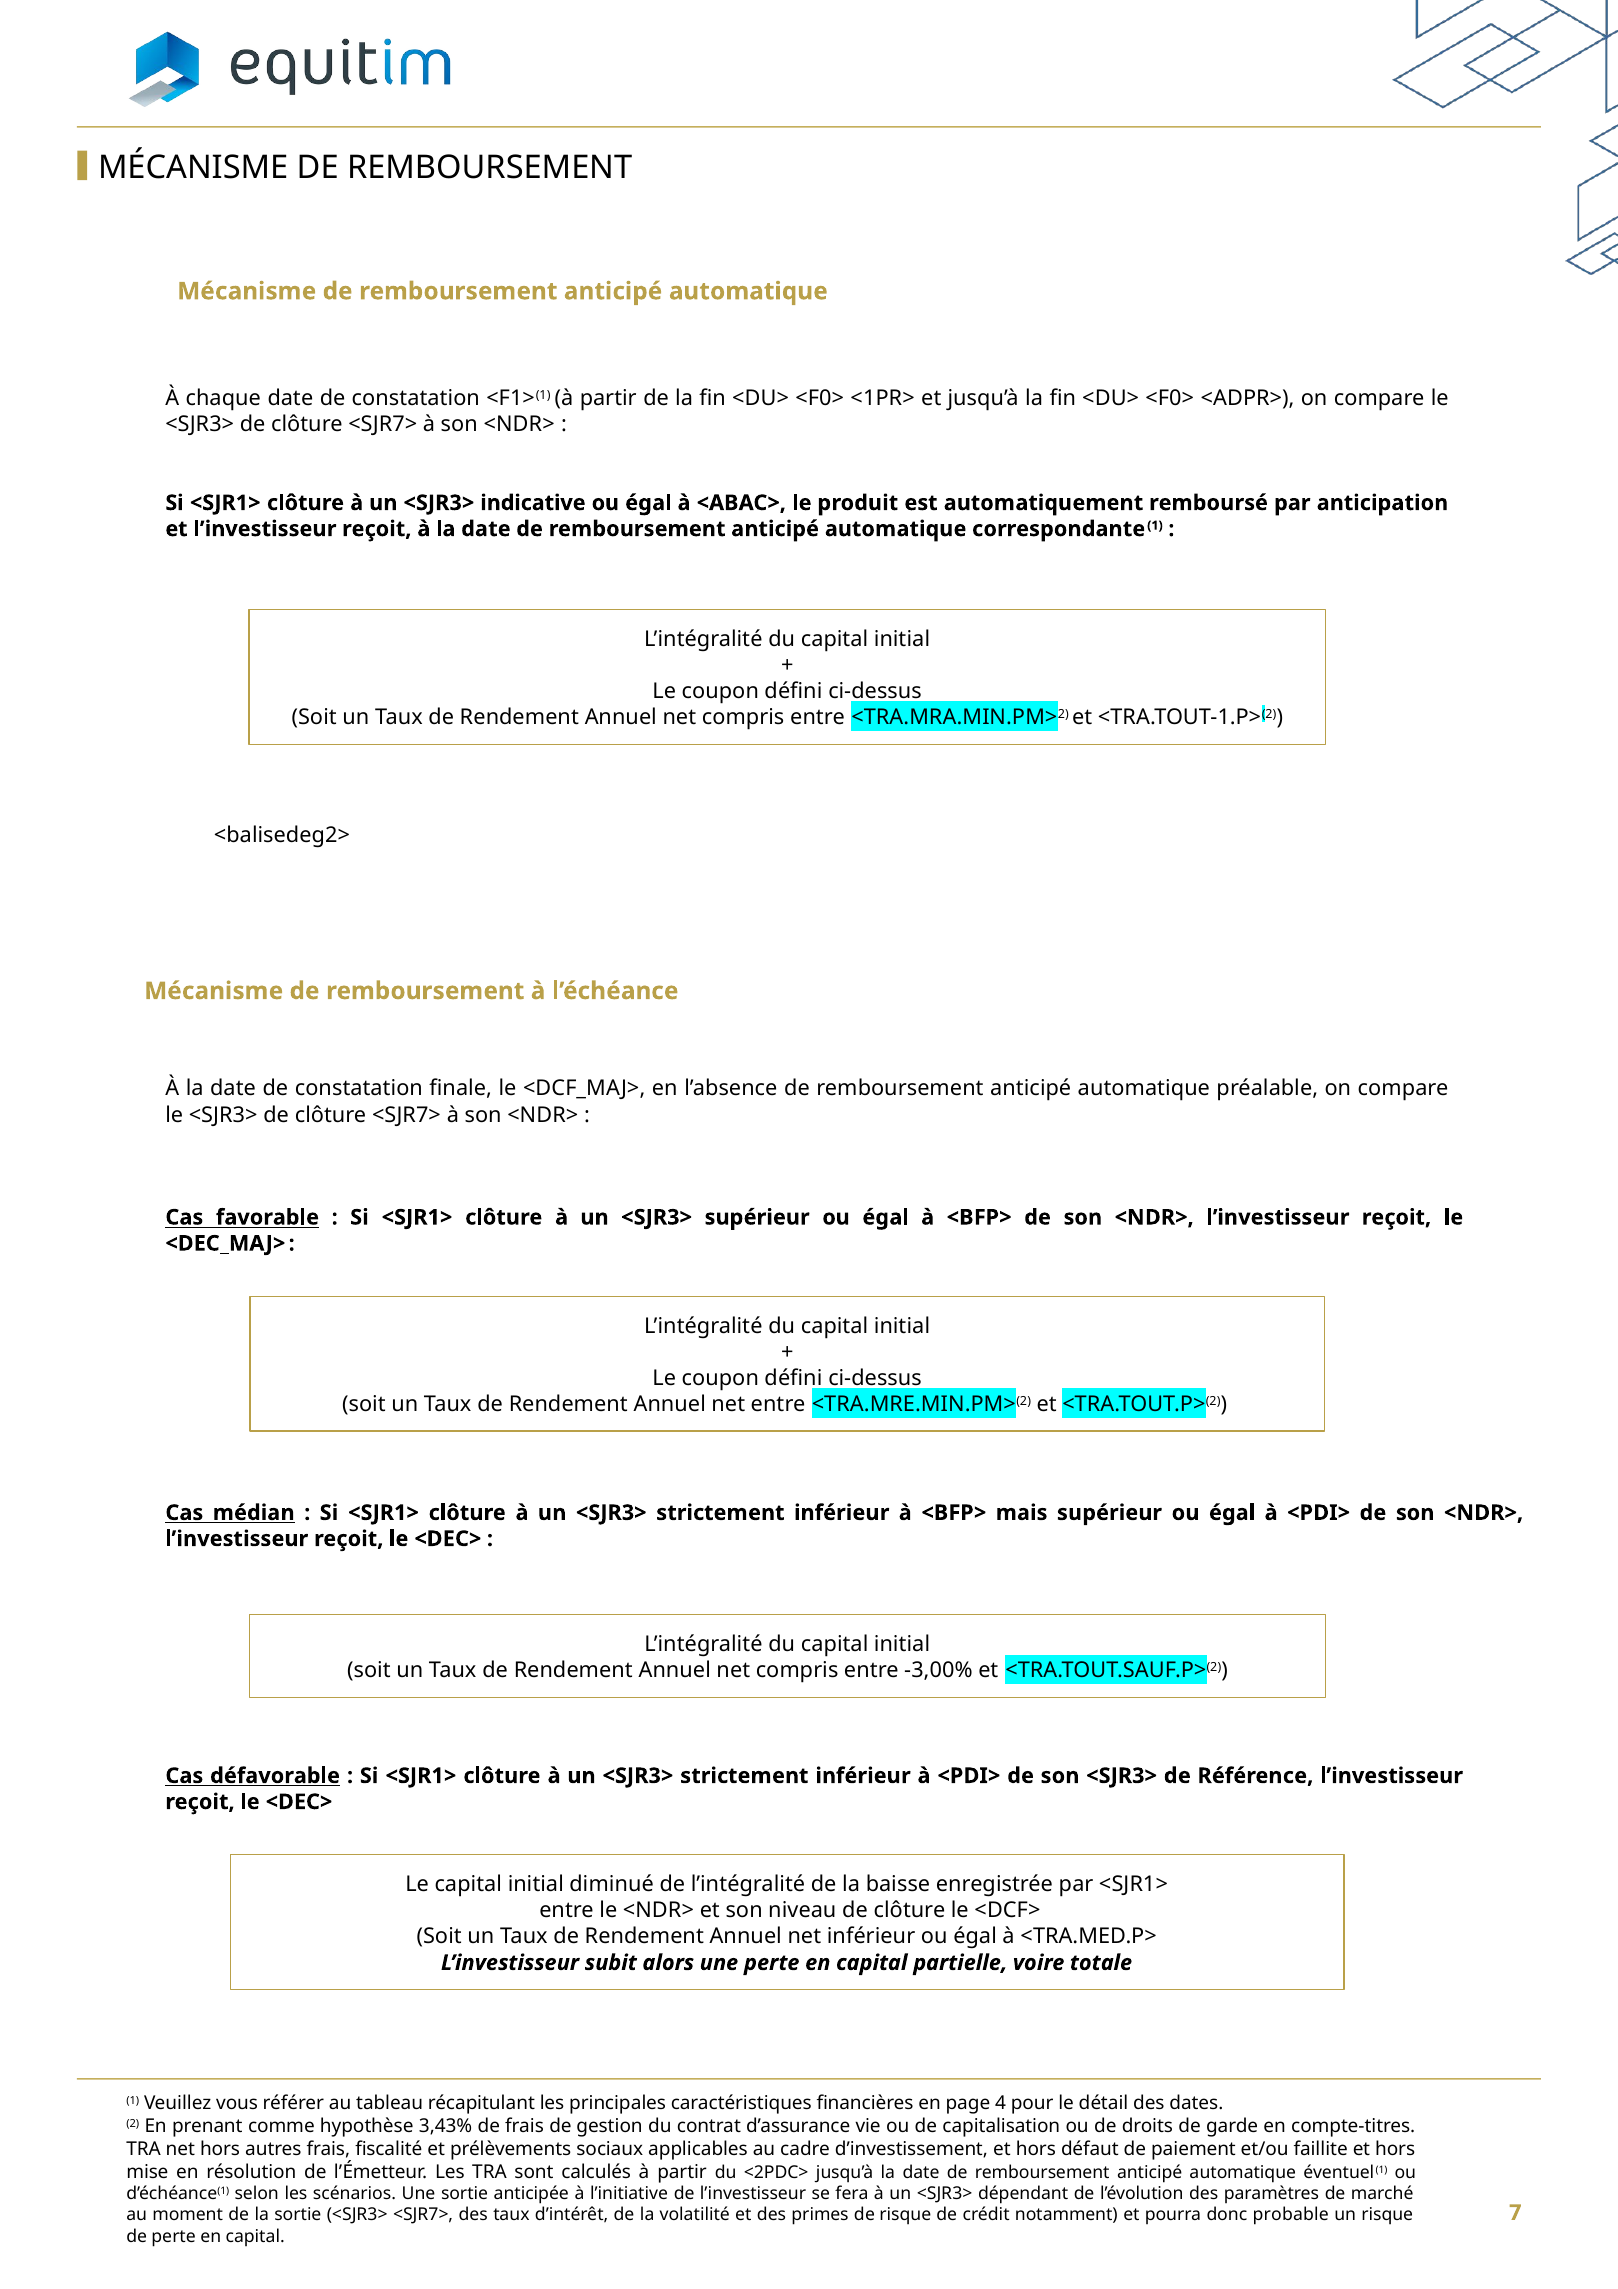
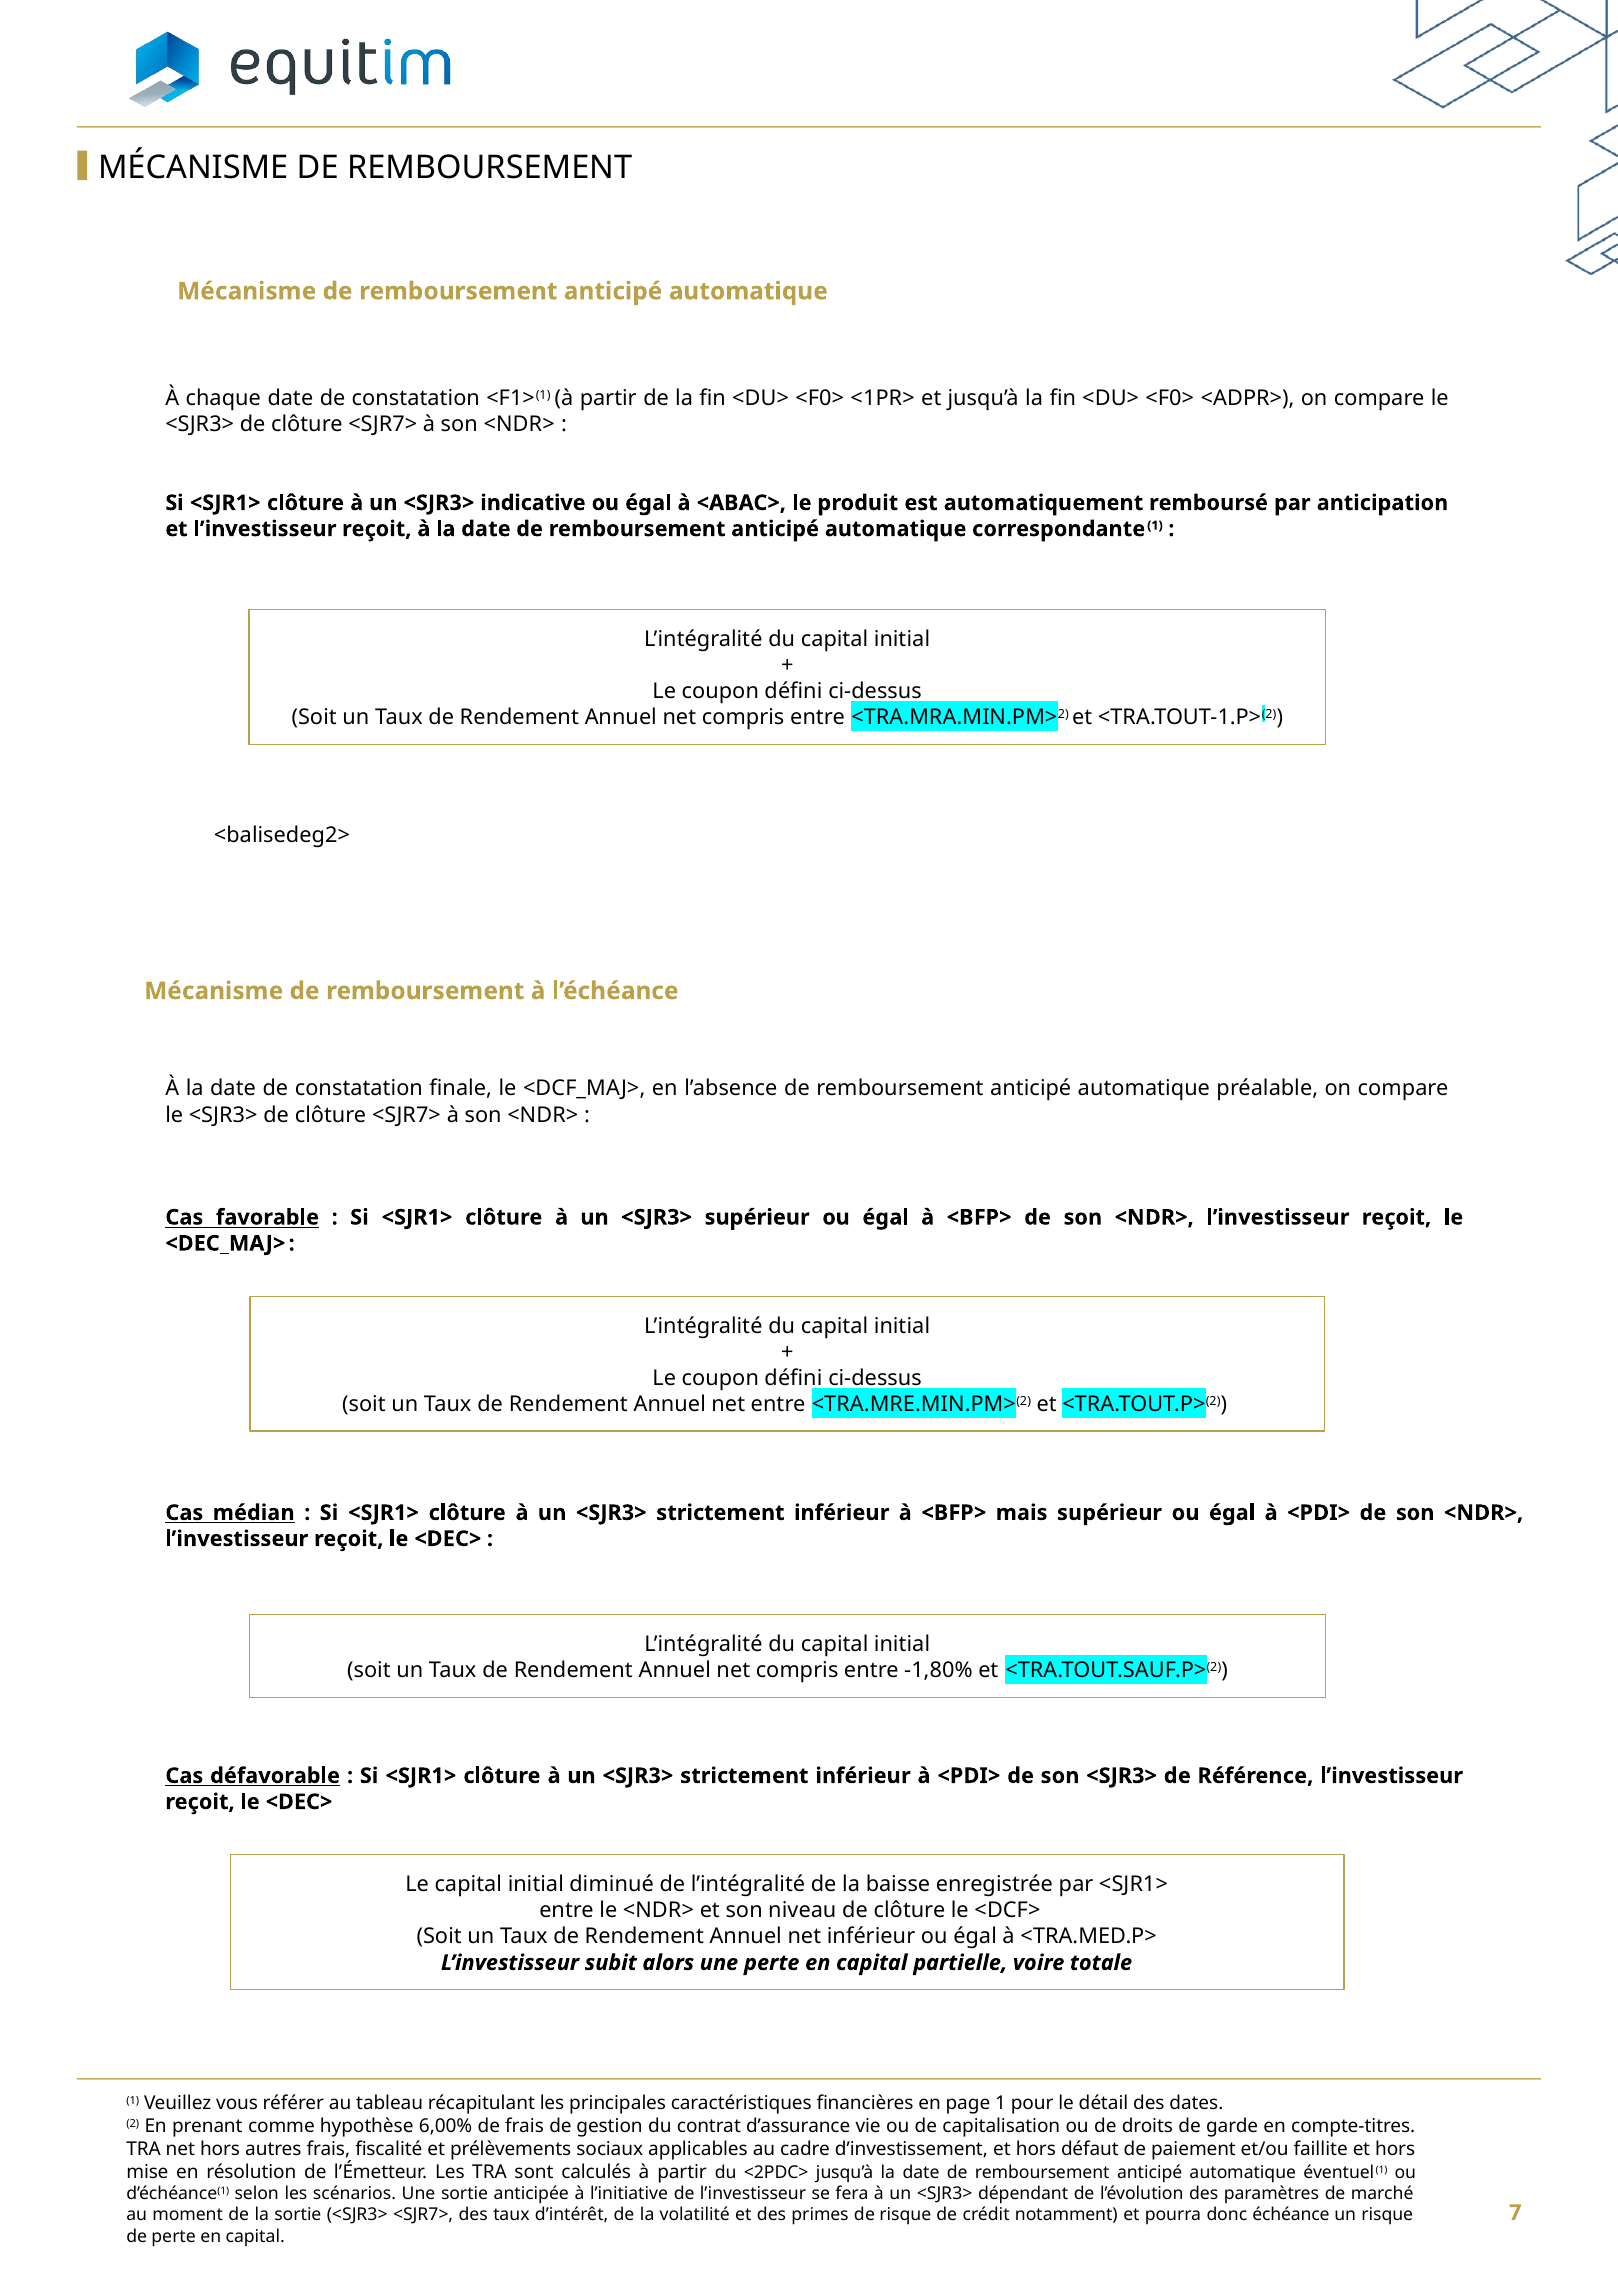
-3,00%: -3,00% -> -1,80% (938, 1670)
page 4: 4 -> 1 (1000, 2103)
3,43%: 3,43% -> 6,00% (446, 2126)
probable: probable -> échéance (1291, 2214)
